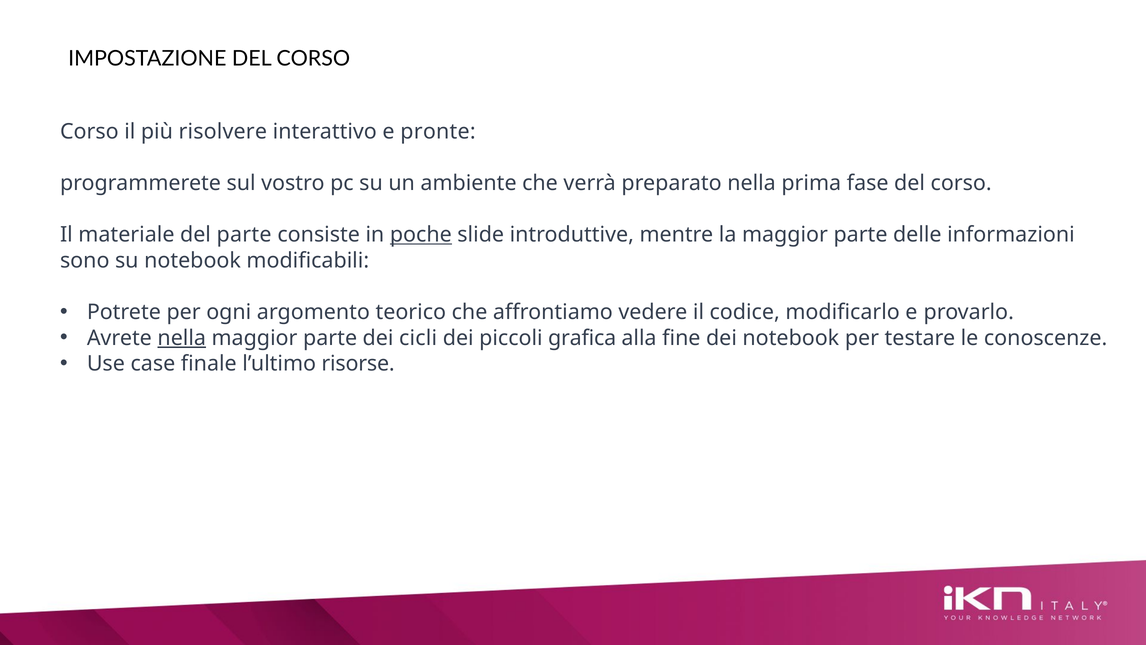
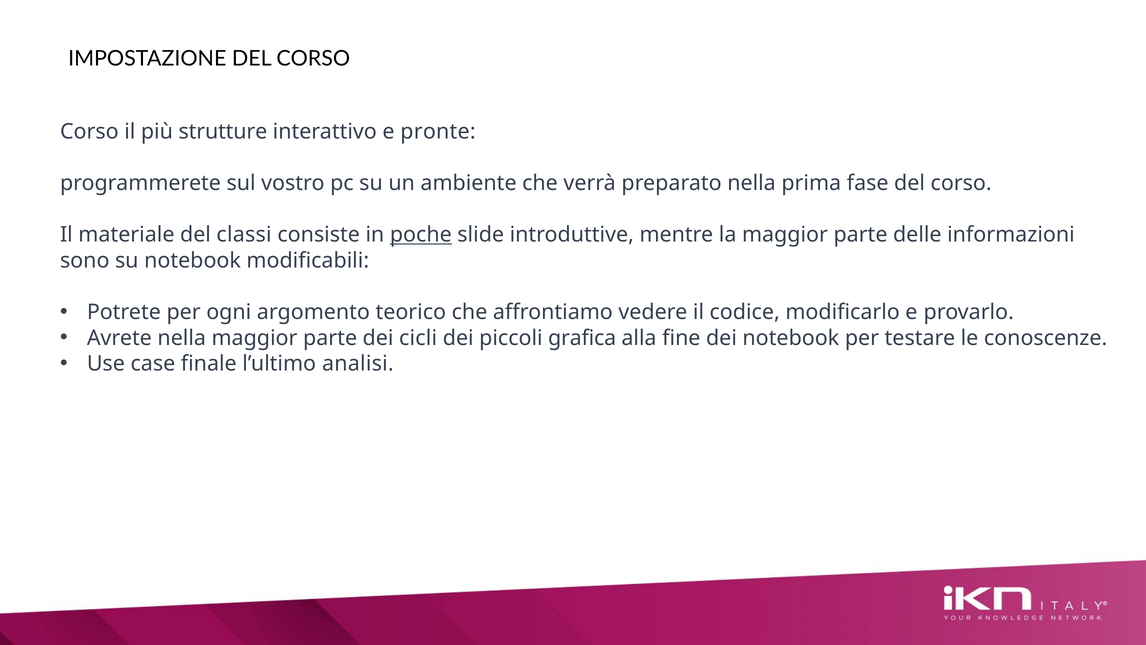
risolvere: risolvere -> strutture (223, 132)
del parte: parte -> classi (244, 235)
nella underline: present -> none (182, 338)
risorse: risorse -> analisi (358, 364)
